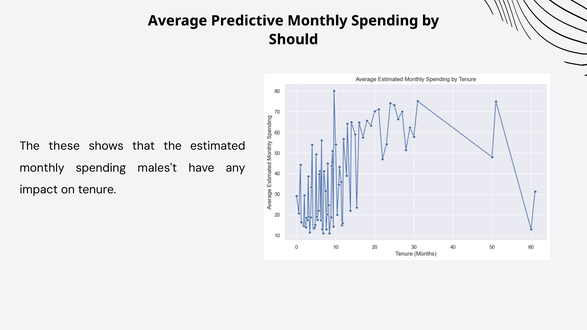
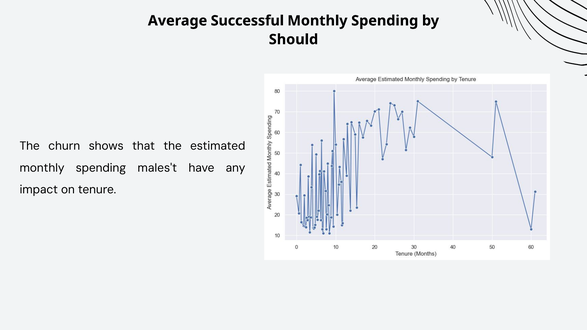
Predictive: Predictive -> Successful (247, 21)
these: these -> churn (64, 146)
